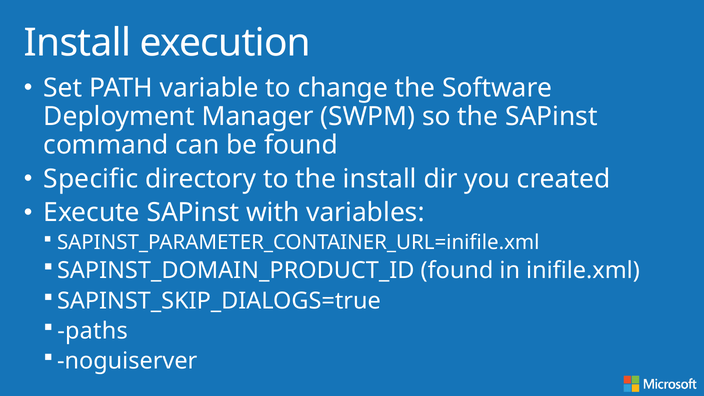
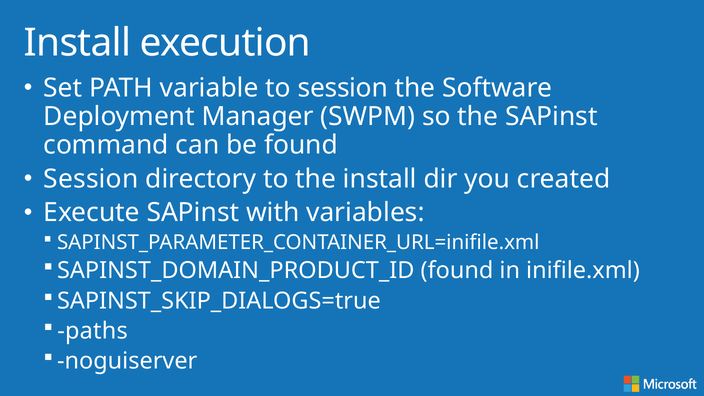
to change: change -> session (343, 88)
Specific: Specific -> Session (91, 179)
